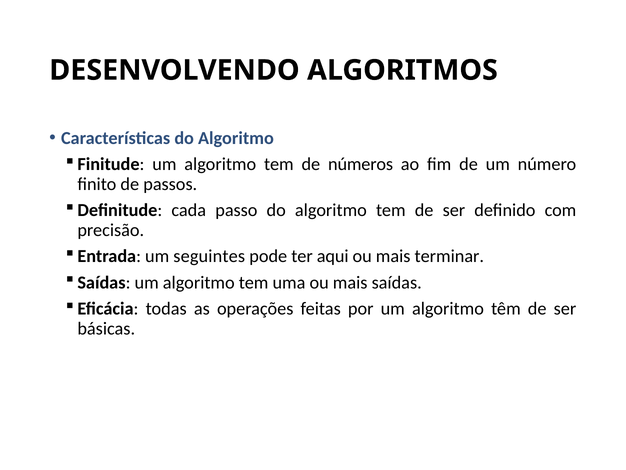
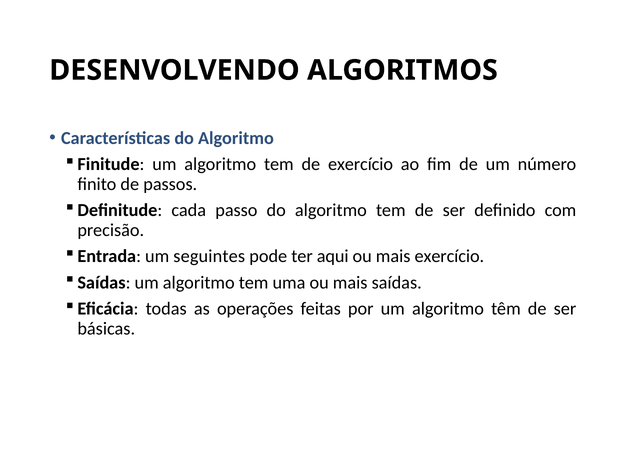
de números: números -> exercício (361, 164)
mais terminar: terminar -> exercício (449, 256)
